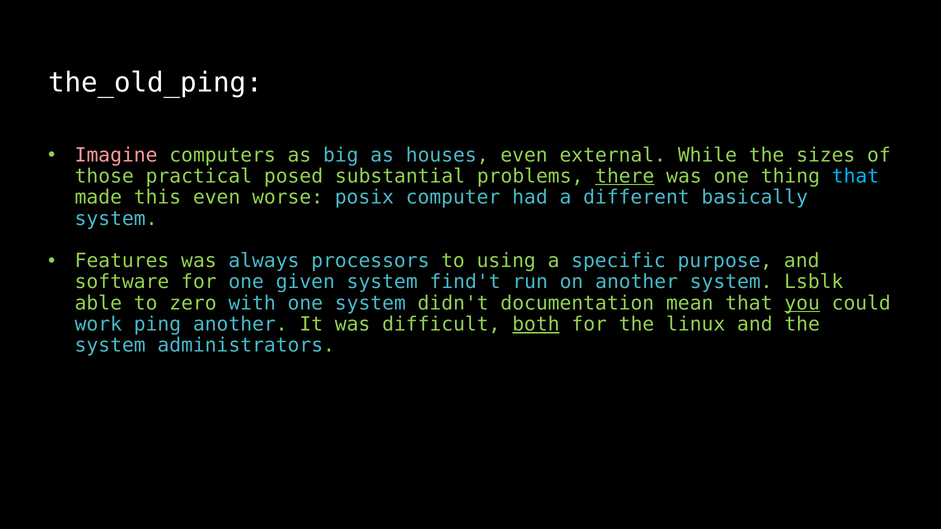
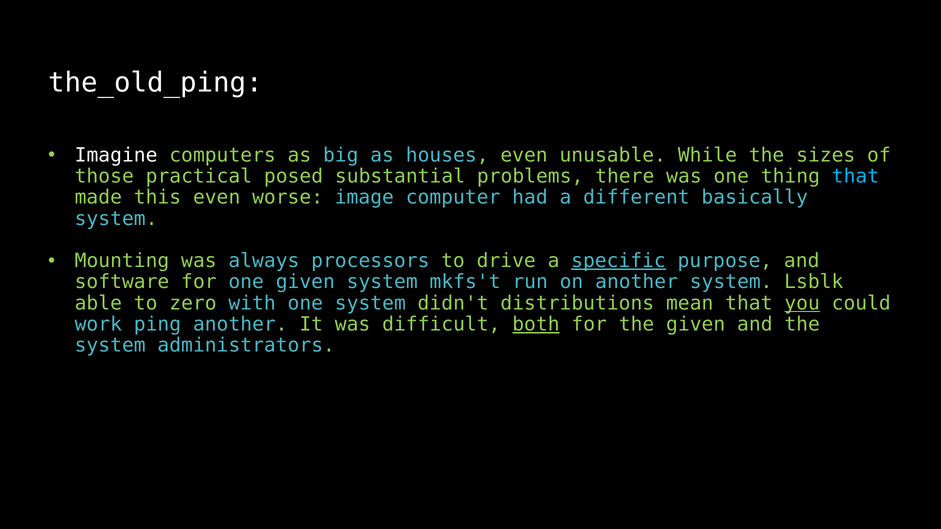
Imagine colour: pink -> white (116, 155)
external: external -> unusable (613, 155)
there underline: present -> none (625, 176)
posix: posix -> image (364, 197)
Features: Features -> Mounting (122, 261)
using: using -> drive (506, 261)
specific underline: none -> present (618, 261)
find't: find't -> mkfs't (465, 282)
documentation: documentation -> distributions (577, 303)
the linux: linux -> given (696, 325)
